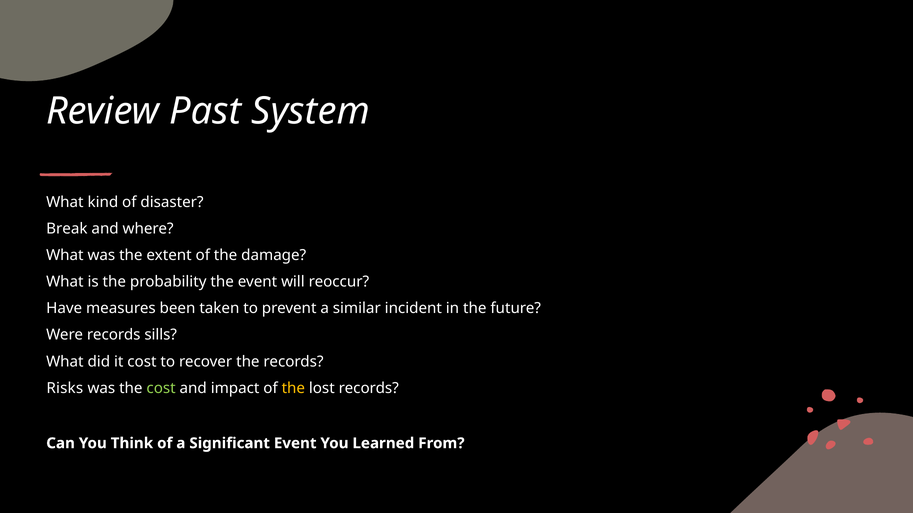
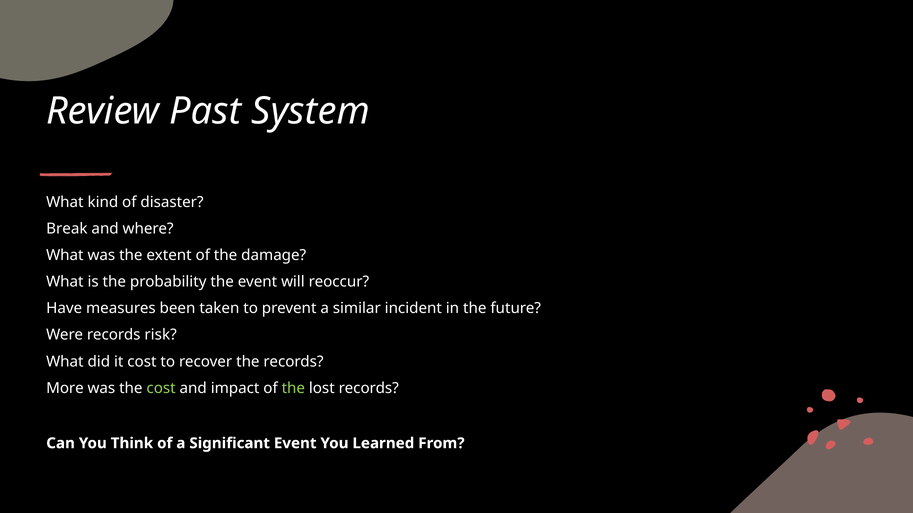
sills: sills -> risk (161, 335)
Risks: Risks -> More (65, 388)
the colour: yellow -> light green (293, 388)
